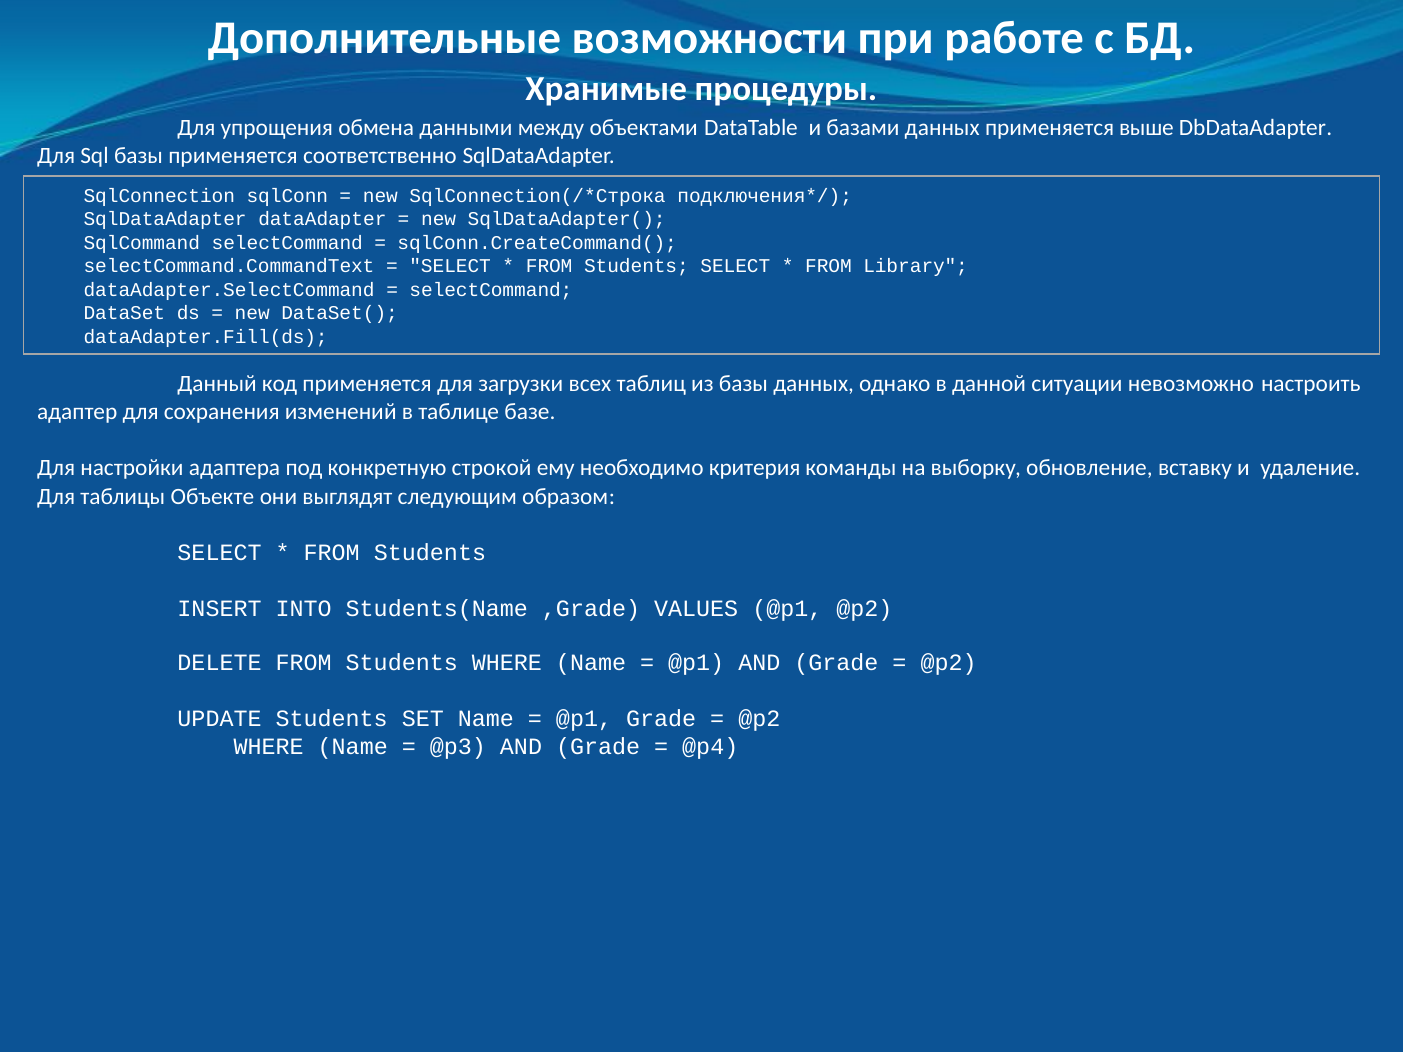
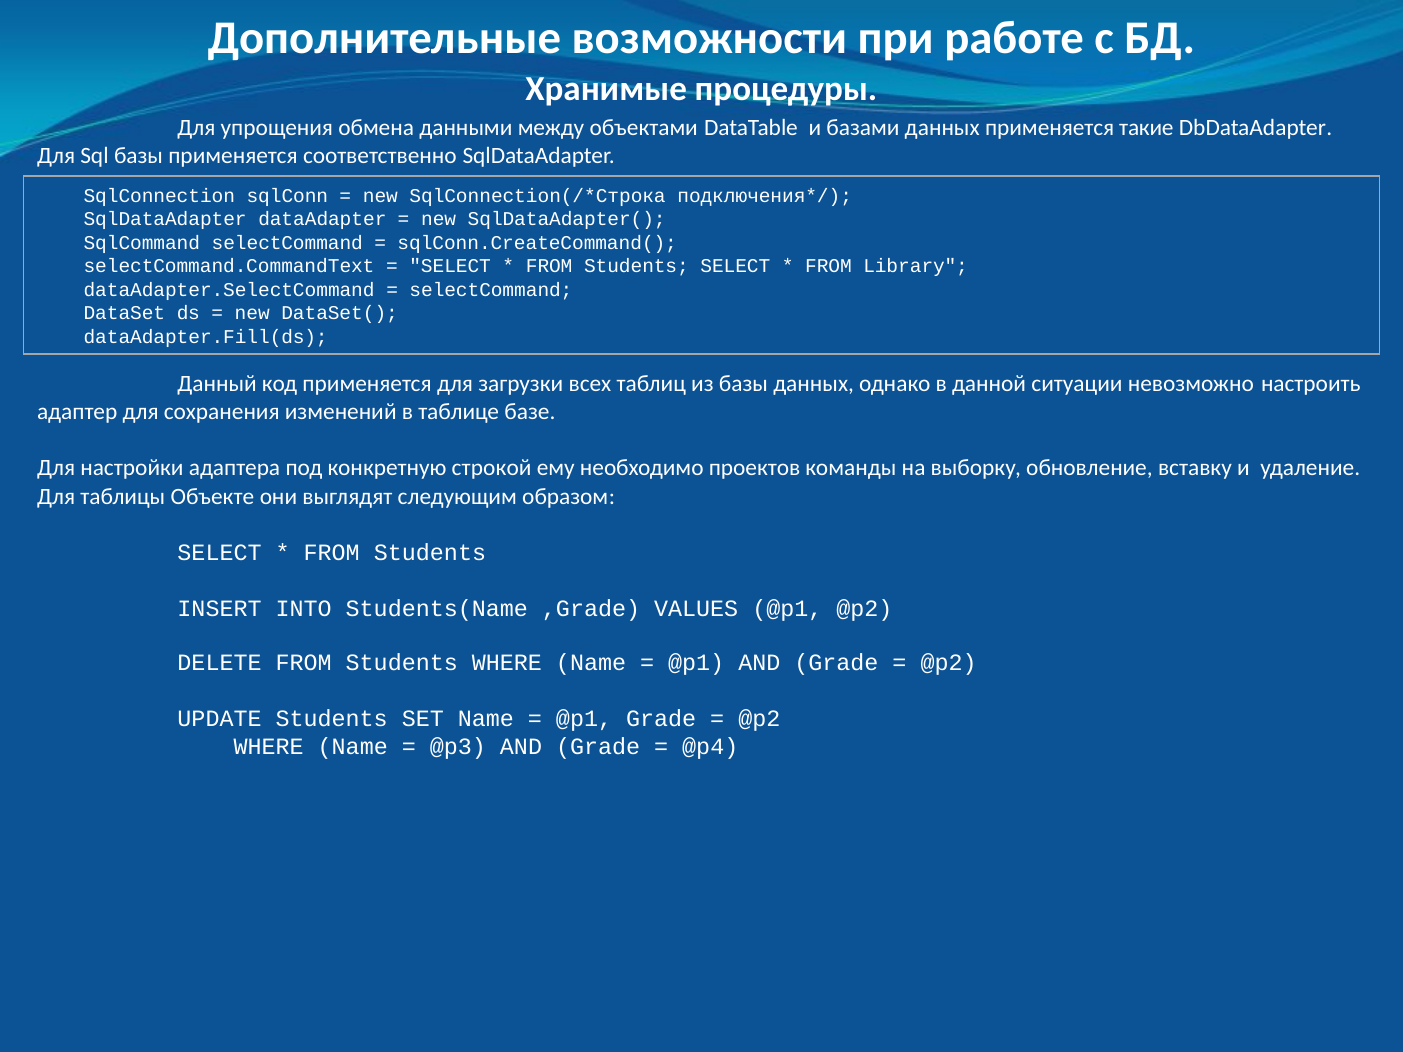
выше: выше -> такие (1146, 128)
критерия: критерия -> проектов (755, 468)
